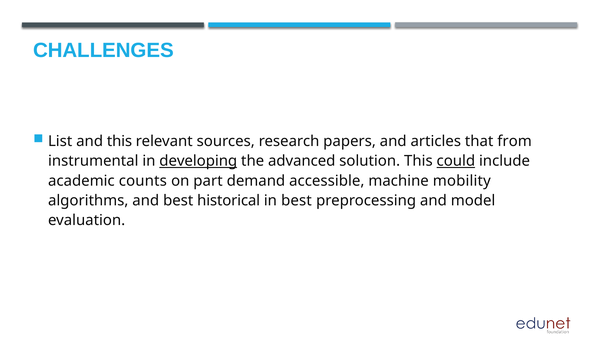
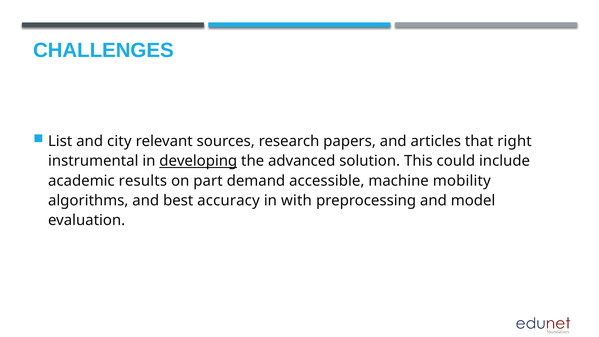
and this: this -> city (119, 141)
from: from -> right (514, 141)
could underline: present -> none (456, 161)
counts: counts -> results (143, 181)
historical: historical -> accuracy (228, 200)
in best: best -> with (296, 200)
